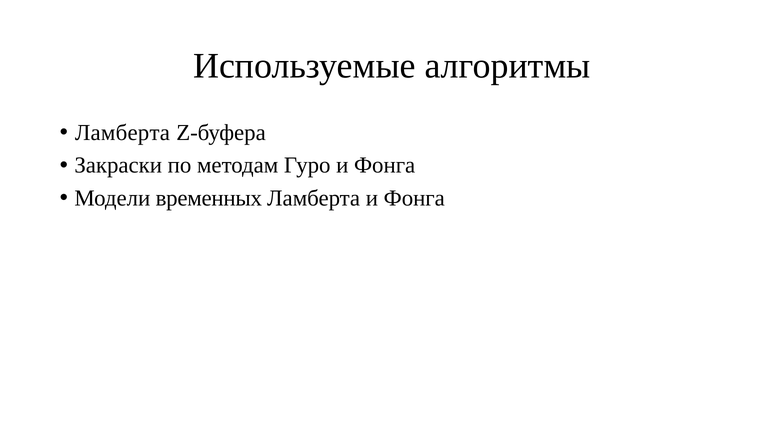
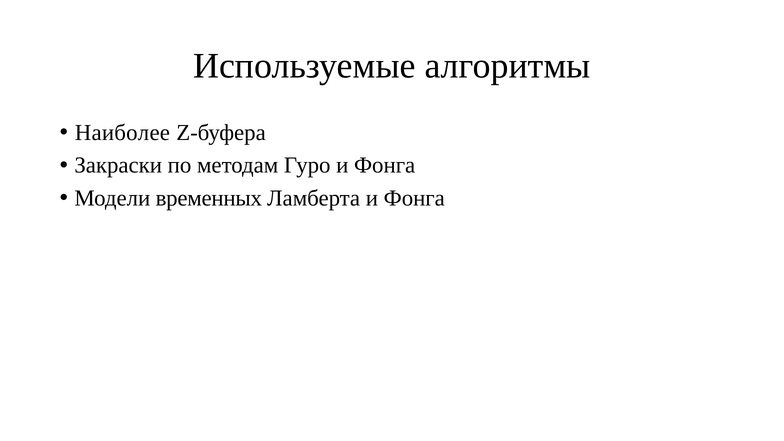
Ламберта: Ламберта -> Наиболее (122, 133)
